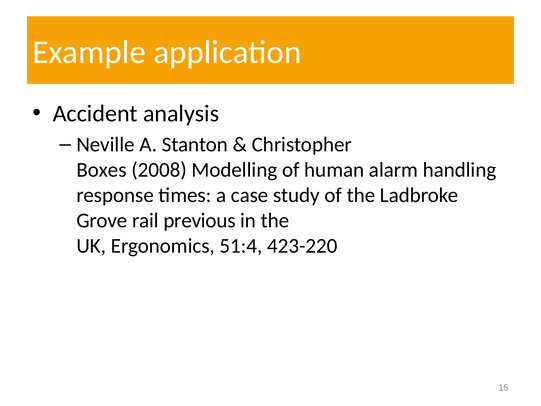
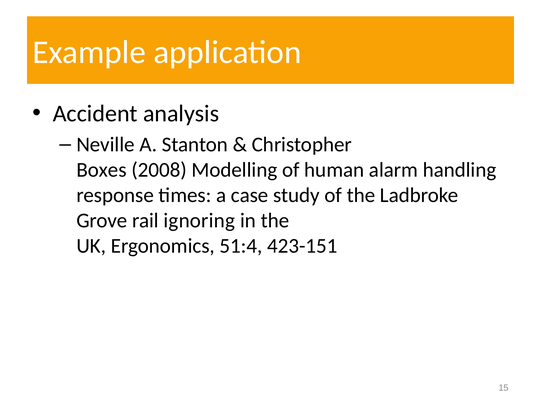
previous: previous -> ignoring (199, 220)
423-220: 423-220 -> 423-151 (302, 246)
